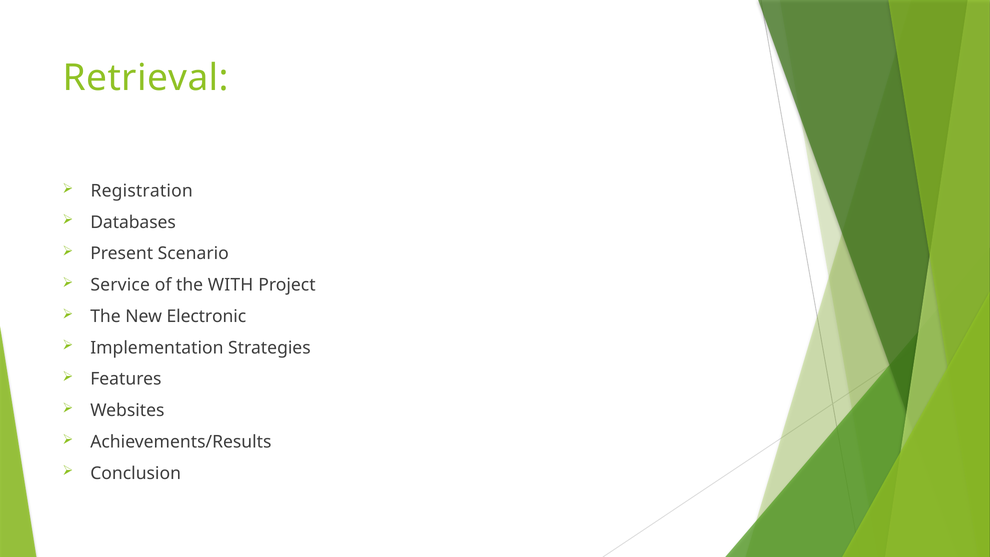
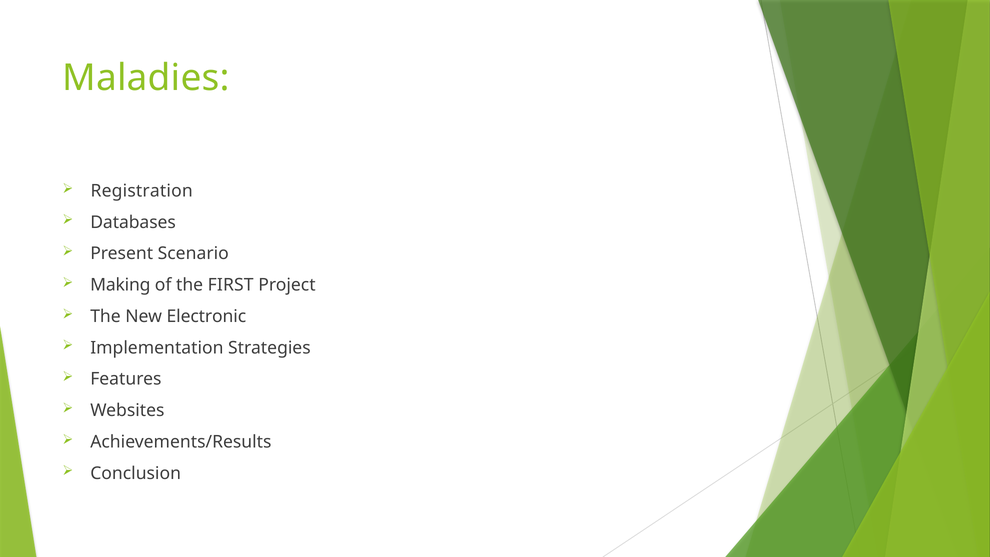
Retrieval: Retrieval -> Maladies (146, 78)
Service: Service -> Making (120, 285)
WITH: WITH -> FIRST (231, 285)
